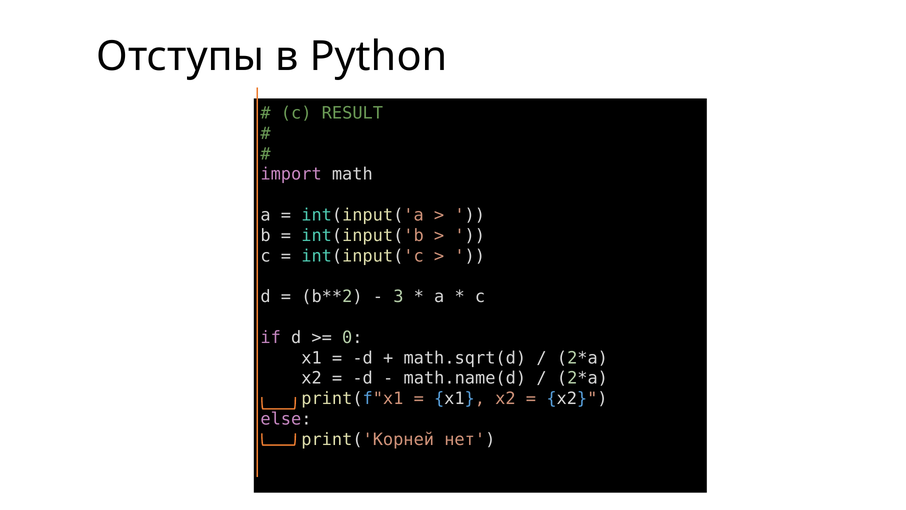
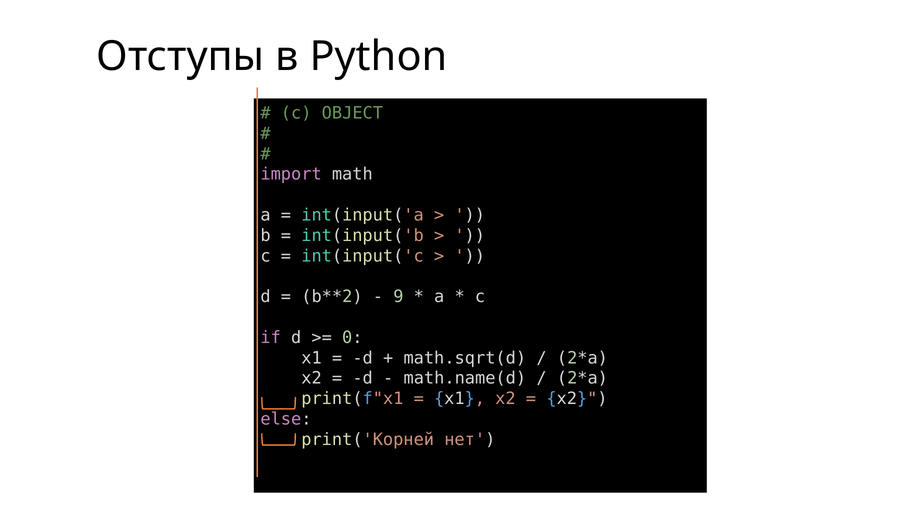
RESULT: RESULT -> OBJECT (352, 113)
3: 3 -> 9 (398, 297)
